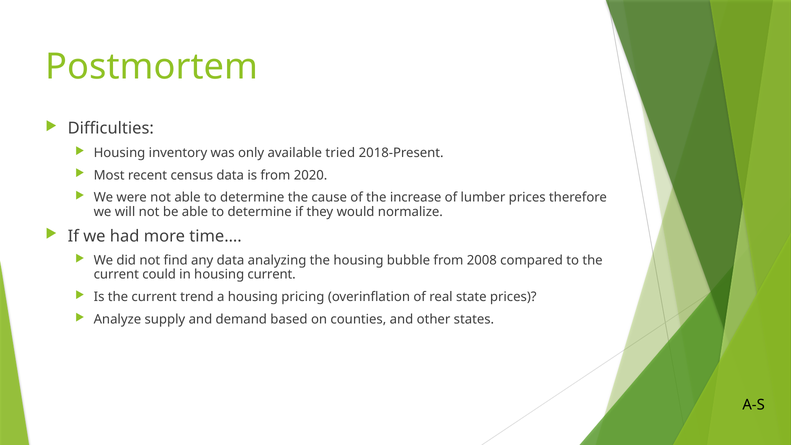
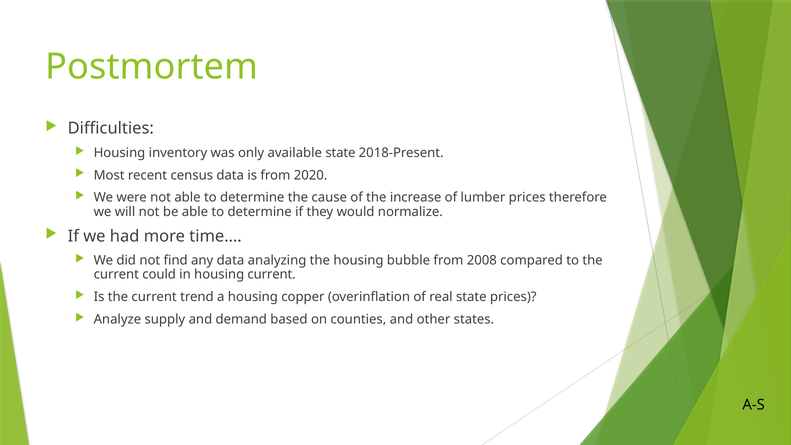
available tried: tried -> state (340, 153)
pricing: pricing -> copper (303, 297)
